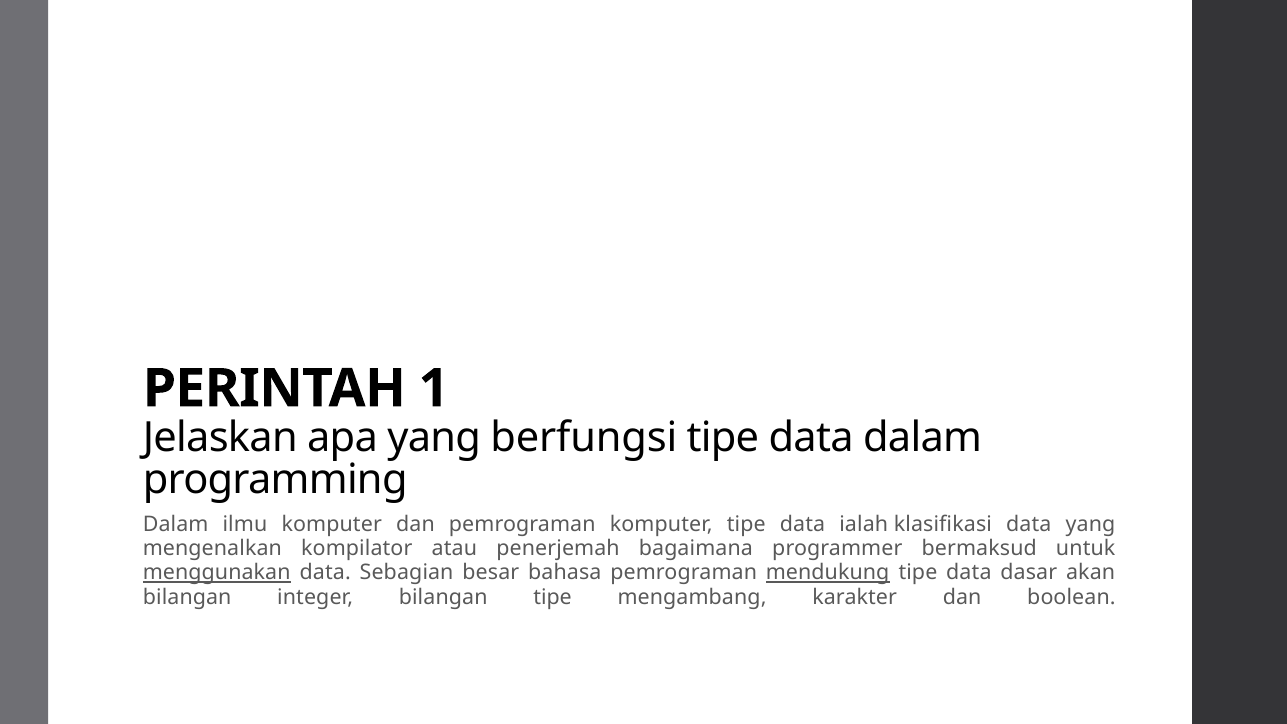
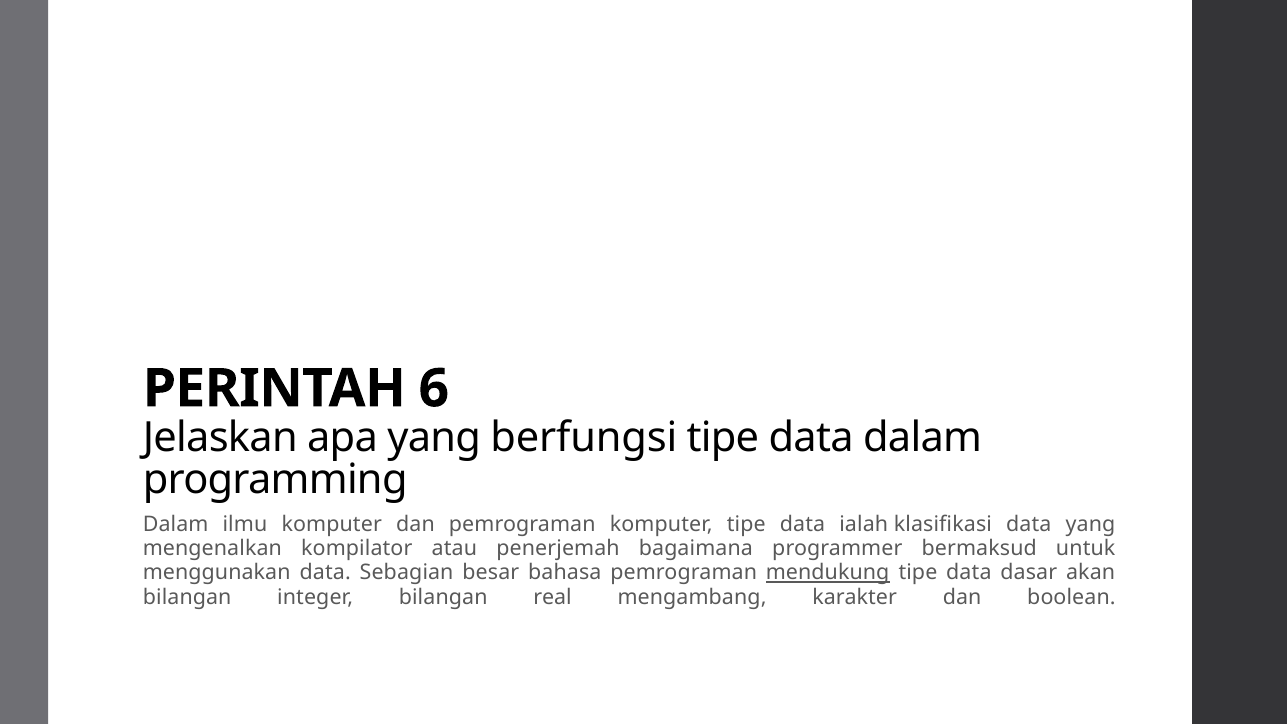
1: 1 -> 6 (434, 389)
menggunakan underline: present -> none (217, 573)
bilangan tipe: tipe -> real (553, 597)
